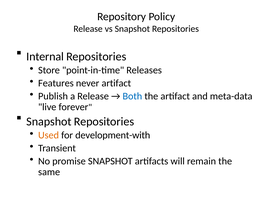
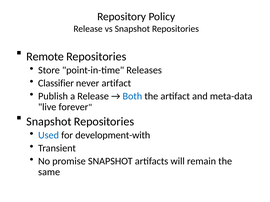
Internal: Internal -> Remote (45, 57)
Features: Features -> Classifier (56, 83)
Used colour: orange -> blue (49, 136)
